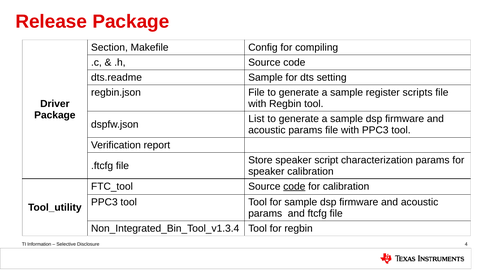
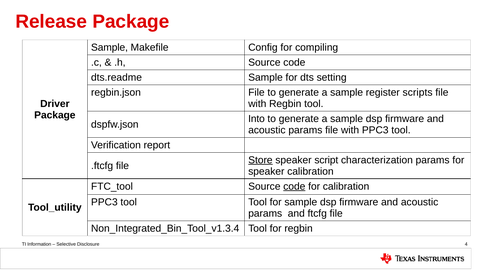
Section: Section -> Sample (109, 48)
List: List -> Into (256, 119)
Store underline: none -> present (260, 160)
